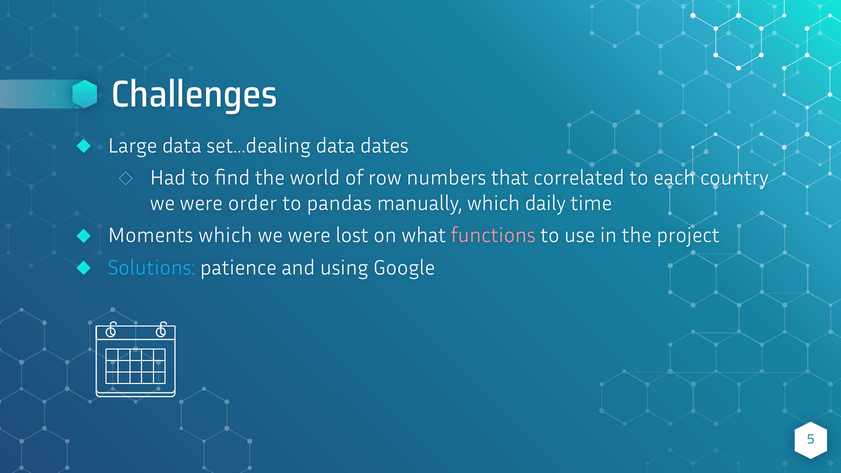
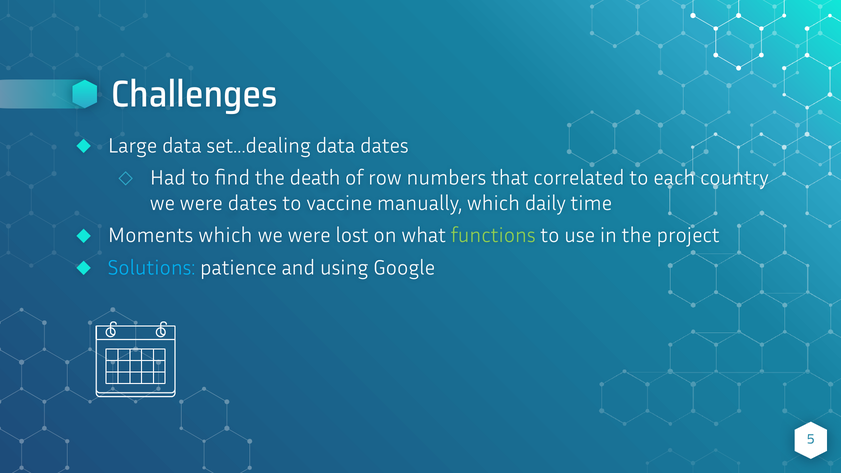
world: world -> death (315, 178)
were order: order -> dates (252, 203)
pandas: pandas -> vaccine (339, 203)
functions colour: pink -> light green (493, 235)
